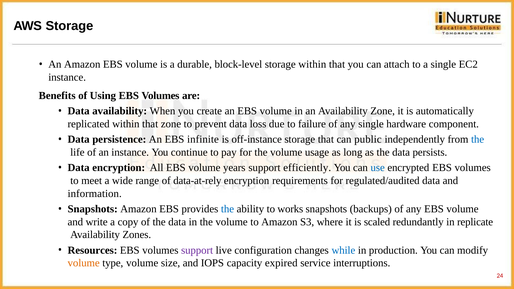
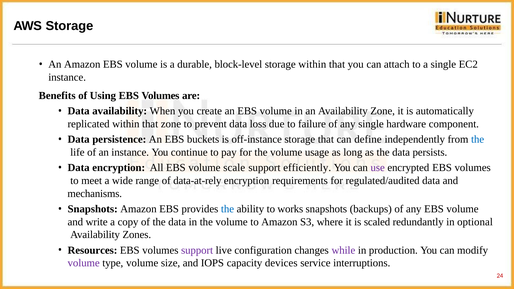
infinite: infinite -> buckets (203, 139)
public: public -> define (368, 139)
years: years -> scale (234, 168)
use colour: blue -> purple (378, 168)
information: information -> mechanisms (95, 194)
replicate: replicate -> optional (475, 222)
while colour: blue -> purple (343, 250)
volume colour: orange -> purple (84, 263)
expired: expired -> devices (281, 263)
